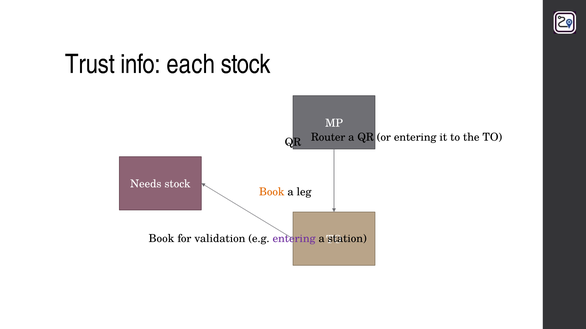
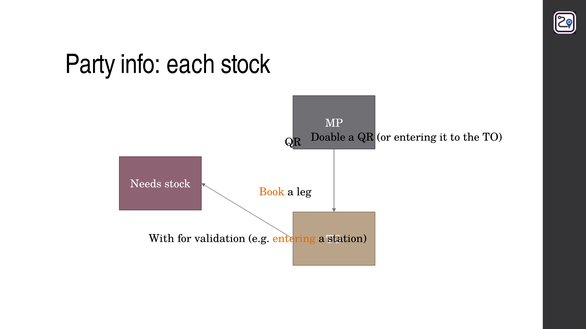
Trust: Trust -> Party (90, 64)
Router: Router -> Doable (328, 137)
Book: Book -> With (161, 239)
entering colour: purple -> orange (294, 239)
